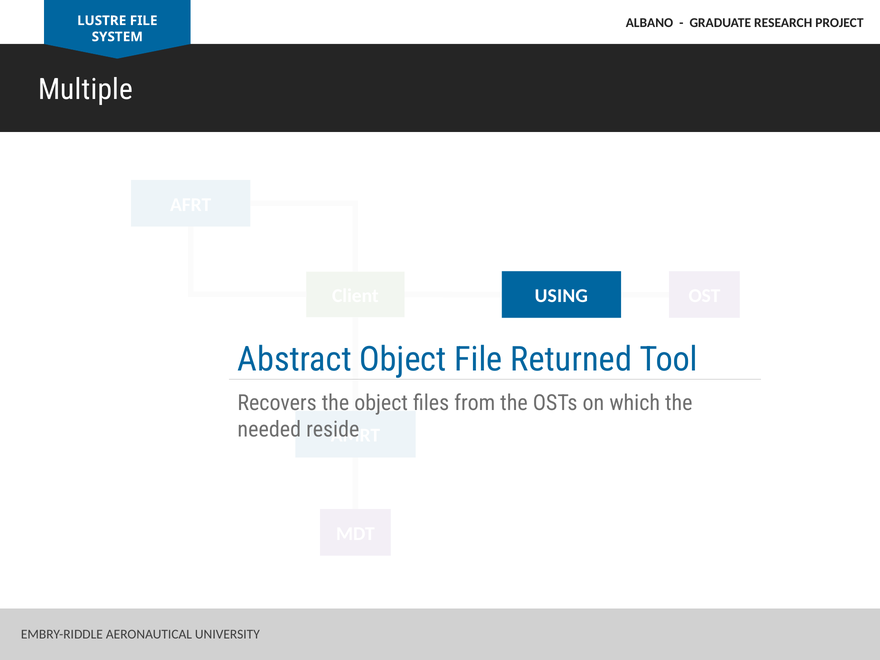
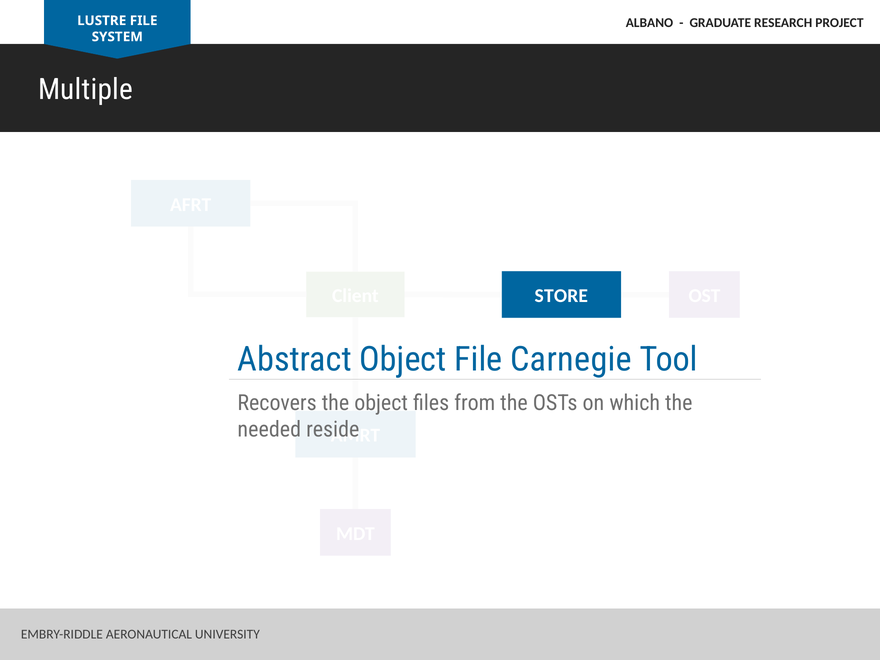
USING: USING -> STORE (561, 296)
Returned: Returned -> Carnegie (571, 359)
